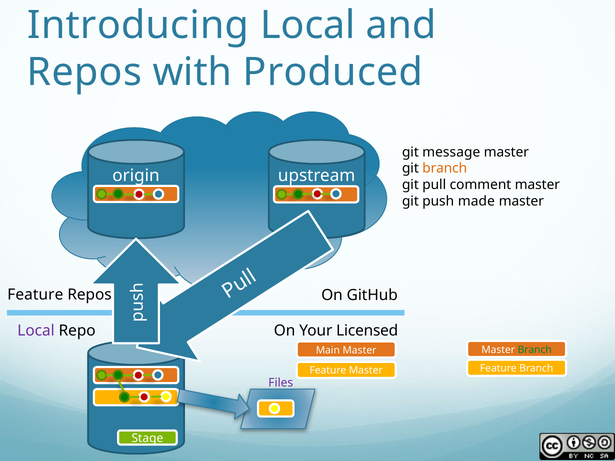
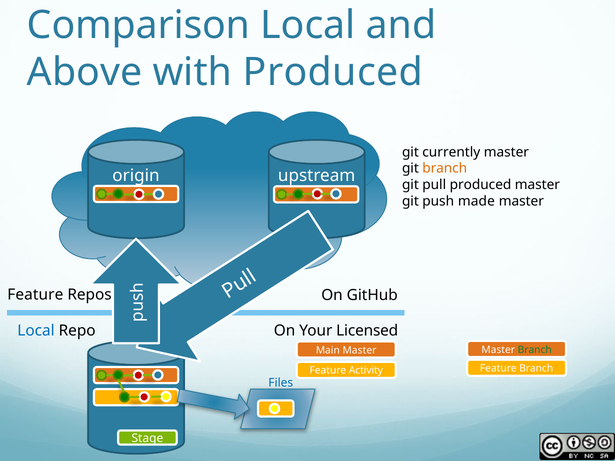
Introducing: Introducing -> Comparison (139, 25)
Repos: Repos -> Above (85, 73)
message: message -> currently (451, 152)
pull comment: comment -> produced (480, 185)
Local colour: purple -> blue (36, 331)
Feature Master: Master -> Activity (366, 371)
Files colour: purple -> blue (281, 383)
